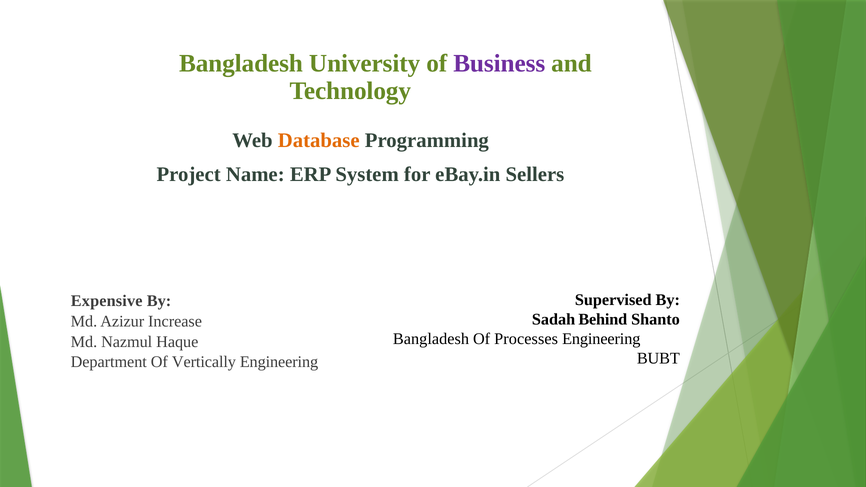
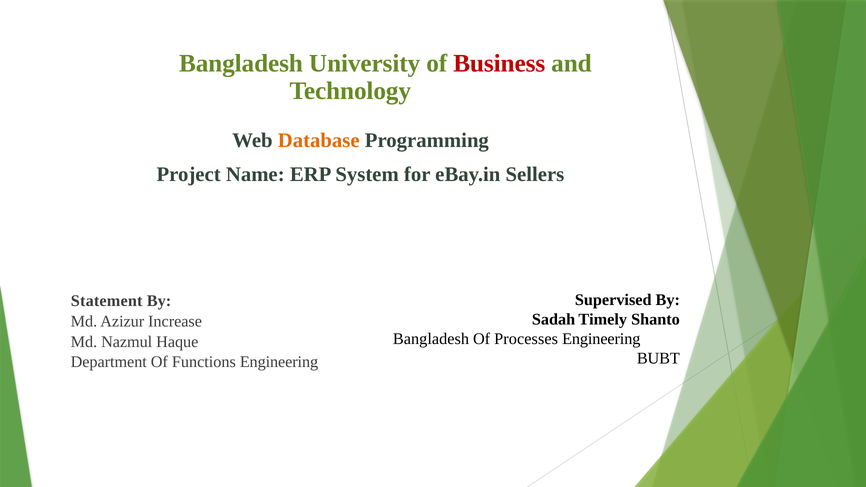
Business colour: purple -> red (499, 63)
Expensive: Expensive -> Statement (107, 301)
Behind: Behind -> Timely (603, 320)
Vertically: Vertically -> Functions (204, 362)
